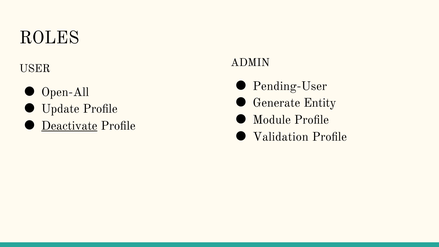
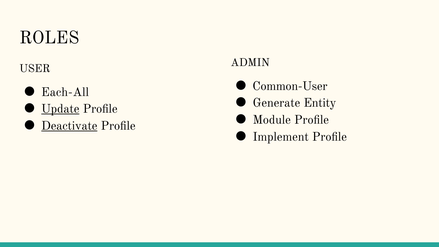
Pending-User: Pending-User -> Common-User (290, 86)
Open-All: Open-All -> Each-All (65, 92)
Update underline: none -> present (60, 109)
Validation: Validation -> Implement (281, 137)
